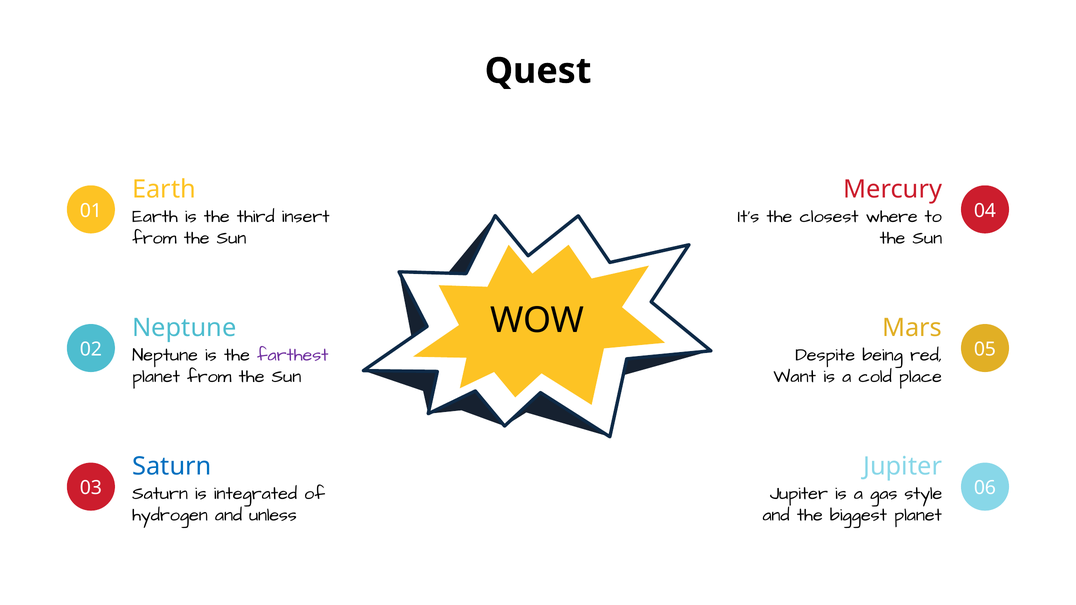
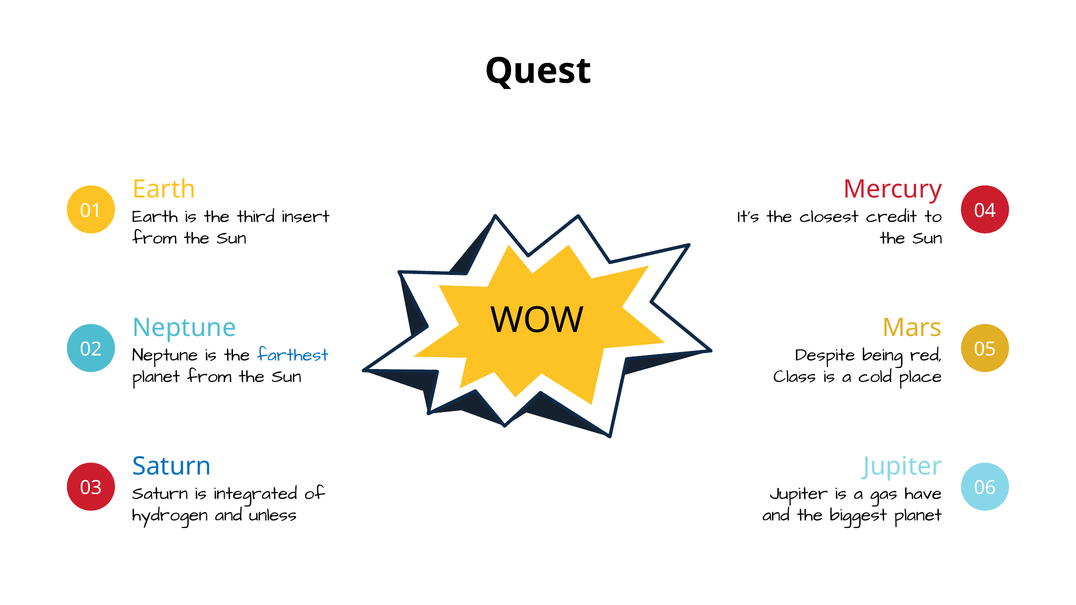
where: where -> credit (891, 216)
farthest colour: purple -> blue (293, 355)
Want: Want -> Class (795, 376)
style: style -> have (923, 493)
